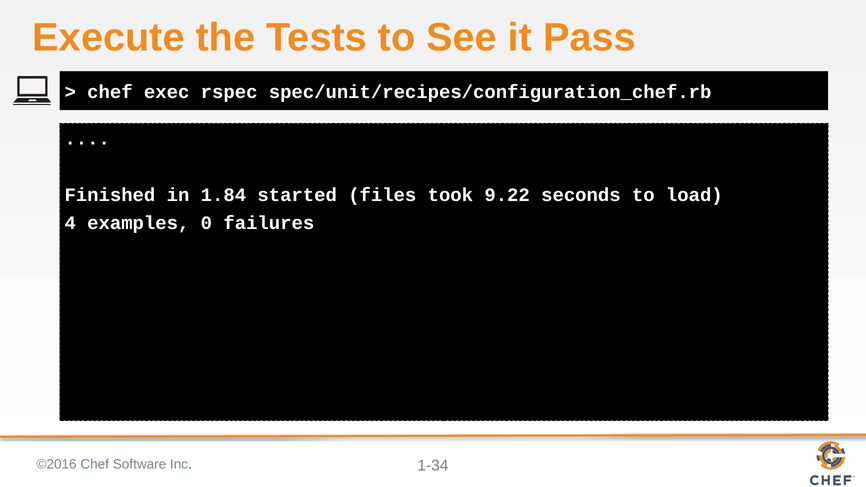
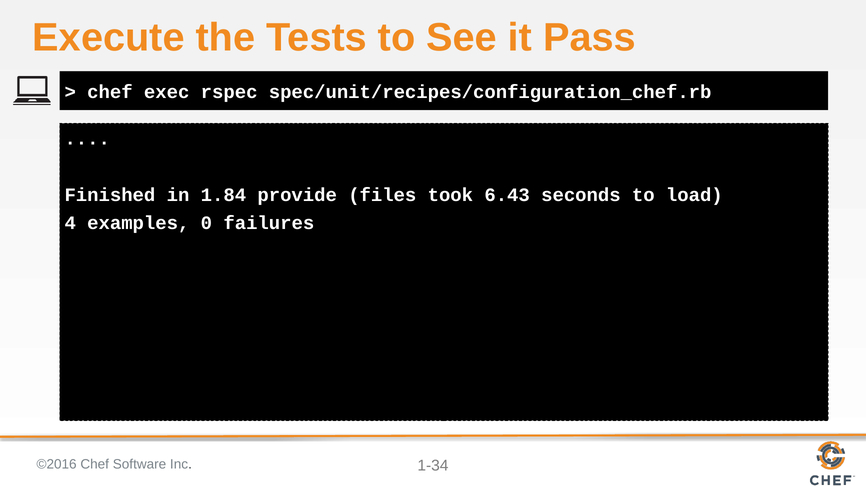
started: started -> provide (297, 195)
9.22: 9.22 -> 6.43 (507, 195)
